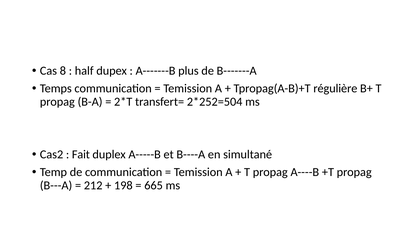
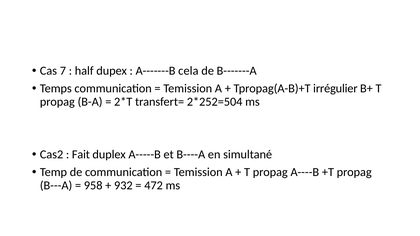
8: 8 -> 7 (63, 71)
plus: plus -> cela (188, 71)
régulière: régulière -> irrégulier (335, 89)
212: 212 -> 958 (93, 186)
198: 198 -> 932 (123, 186)
665: 665 -> 472 (154, 186)
